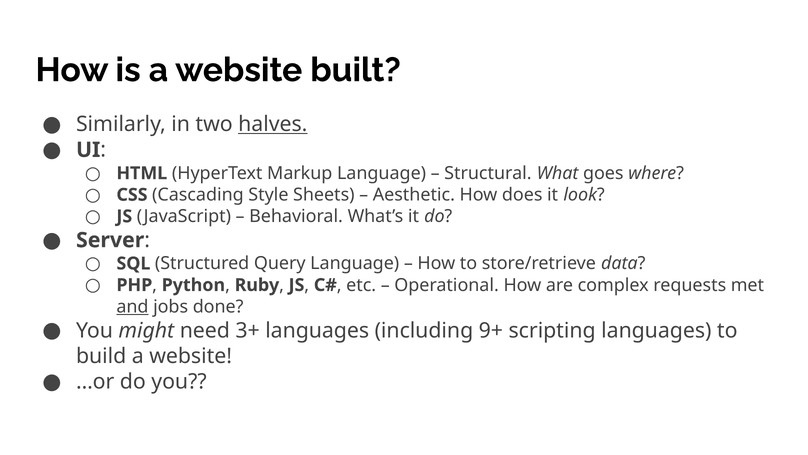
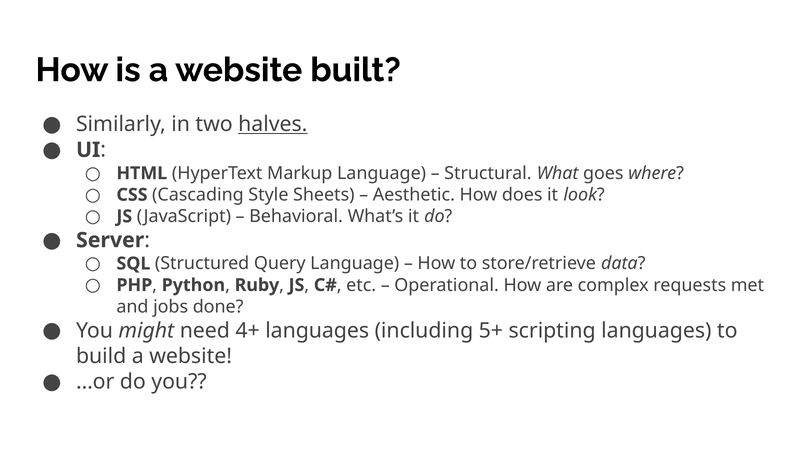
and underline: present -> none (132, 306)
3+: 3+ -> 4+ (248, 330)
9+: 9+ -> 5+ (491, 330)
